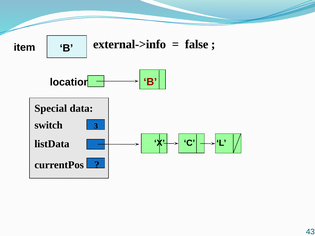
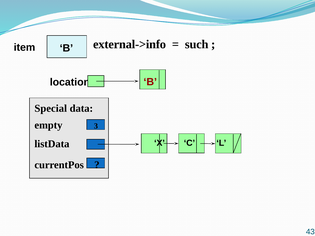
false: false -> such (197, 44)
switch: switch -> empty (48, 125)
